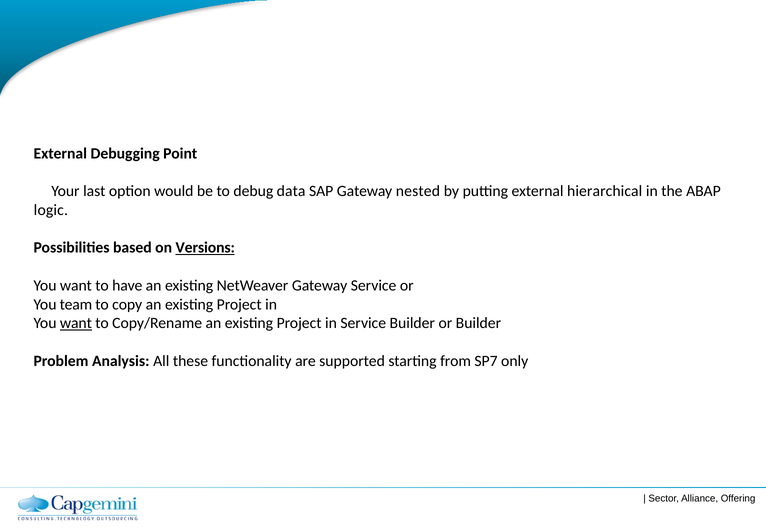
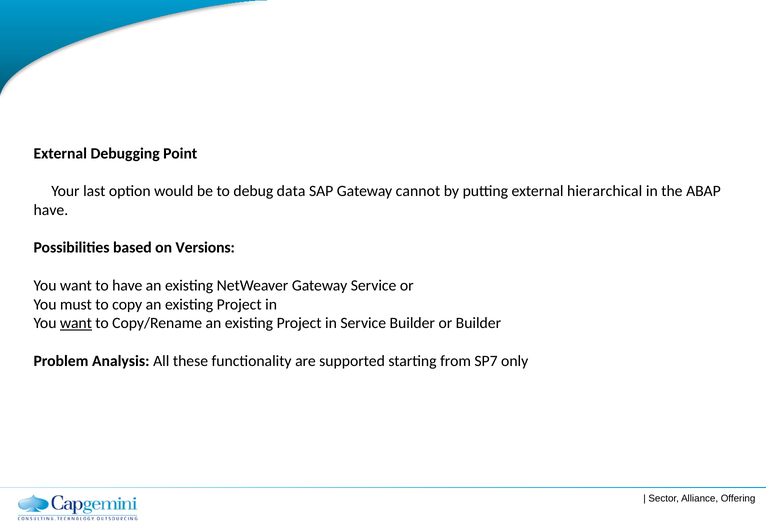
nested: nested -> cannot (418, 191)
logic: logic -> have (51, 210)
Versions underline: present -> none (205, 247)
team: team -> must (76, 304)
